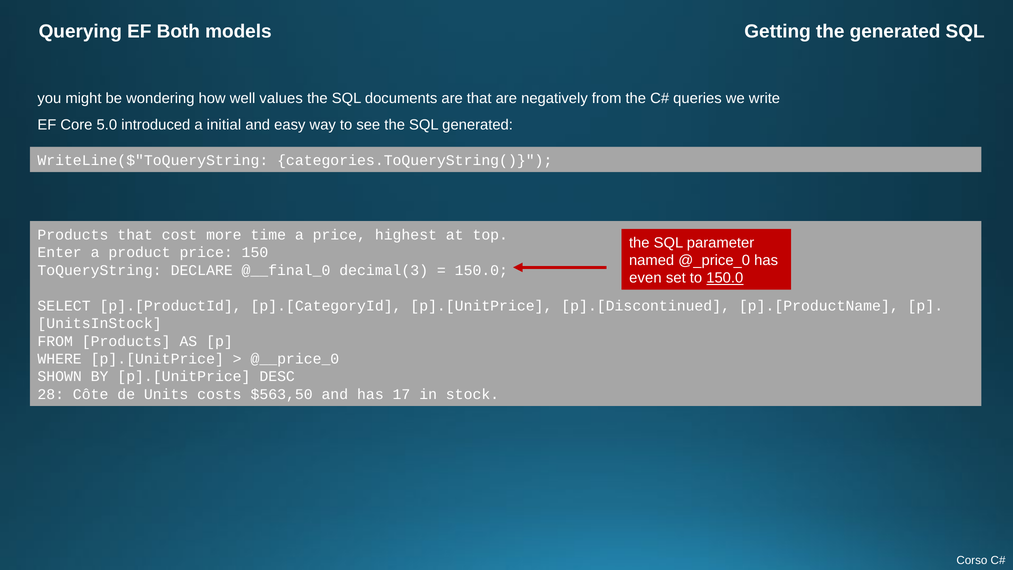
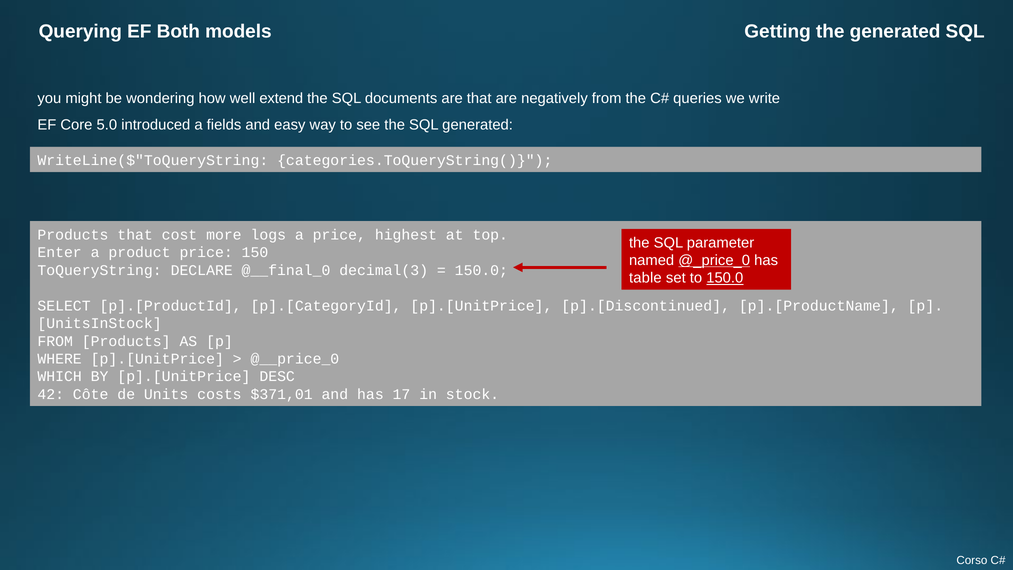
values: values -> extend (281, 98)
initial: initial -> fields (224, 125)
time: time -> logs (268, 235)
@_price_0 underline: none -> present (714, 260)
even: even -> table (645, 278)
SHOWN: SHOWN -> WHICH (60, 376)
28: 28 -> 42 (51, 394)
$563,50: $563,50 -> $371,01 (282, 394)
